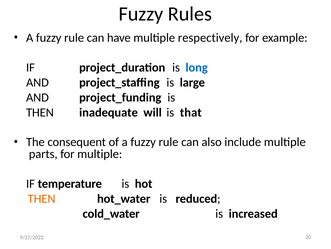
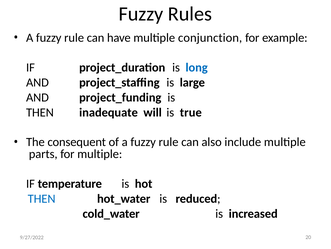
respectively: respectively -> conjunction (210, 38)
that: that -> true (191, 112)
THEN colour: orange -> blue (42, 198)
